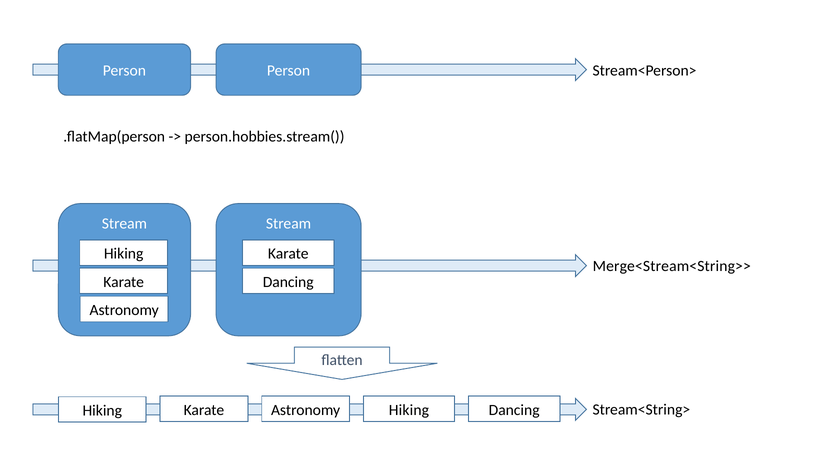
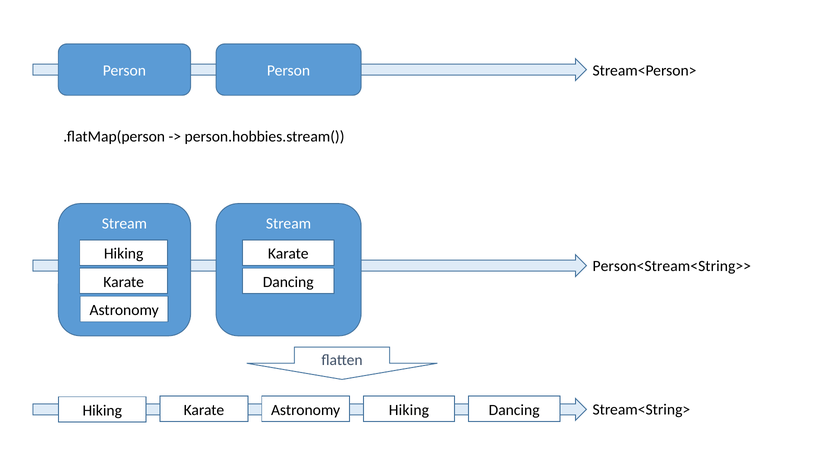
Merge<Stream<String>>: Merge<Stream<String>> -> Person<Stream<String>> (672, 266)
